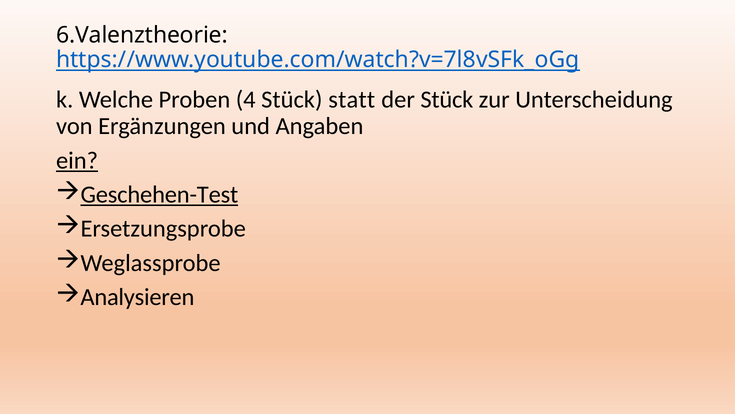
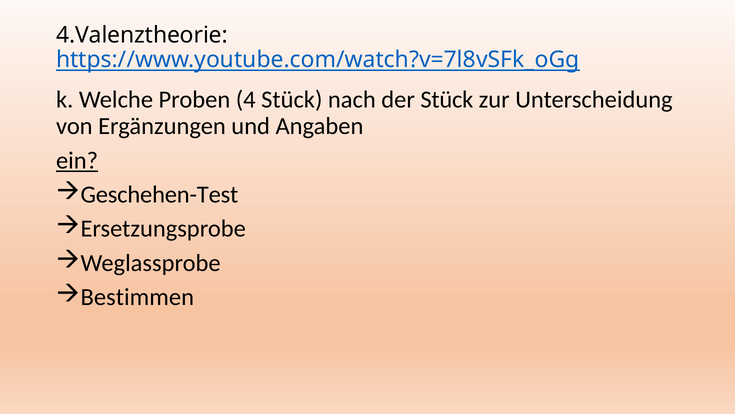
6.Valenztheorie: 6.Valenztheorie -> 4.Valenztheorie (142, 35)
statt: statt -> nach (352, 100)
Geschehen-Test underline: present -> none (159, 194)
Analysieren: Analysieren -> Bestimmen (137, 297)
